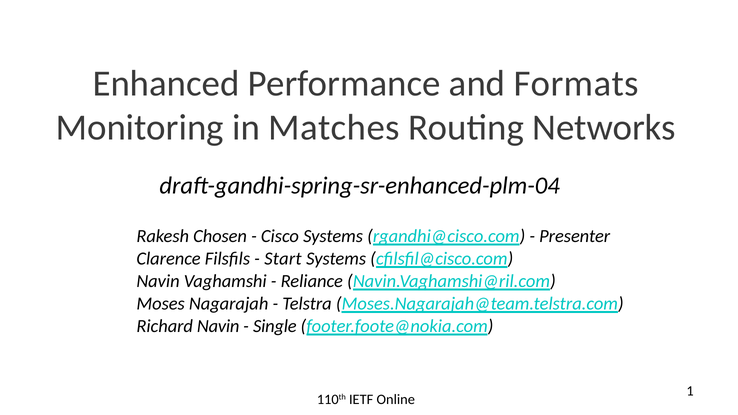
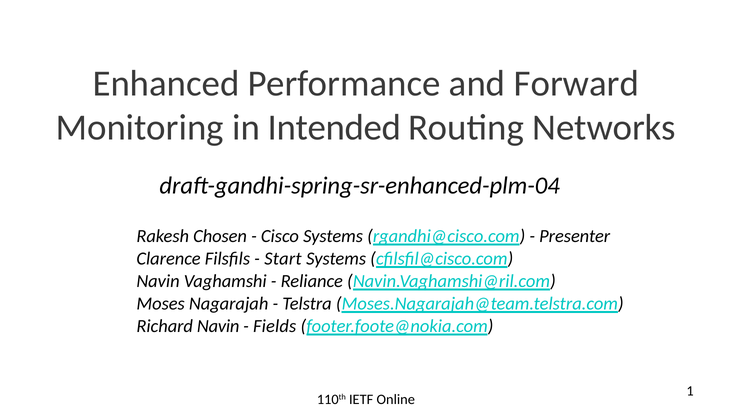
Formats: Formats -> Forward (576, 83)
Matches: Matches -> Intended (334, 128)
Single: Single -> Fields (275, 326)
